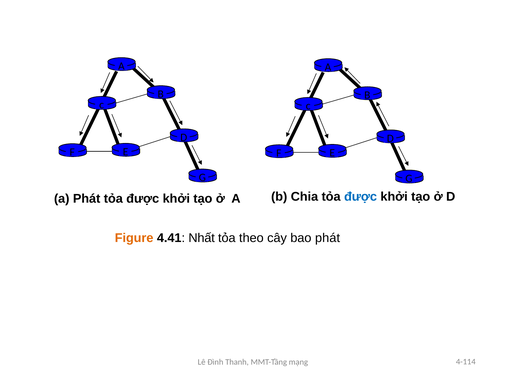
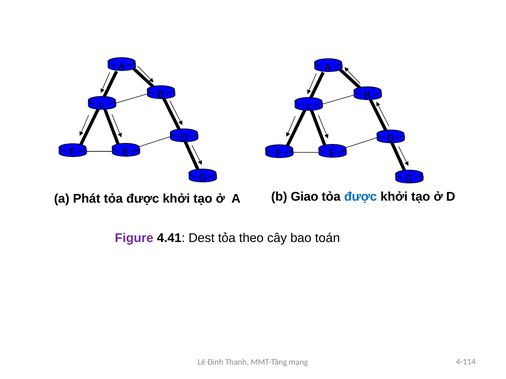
Chia: Chia -> Giao (305, 197)
Figure colour: orange -> purple (134, 238)
Nhất: Nhất -> Dest (202, 238)
bao phát: phát -> toán (328, 238)
